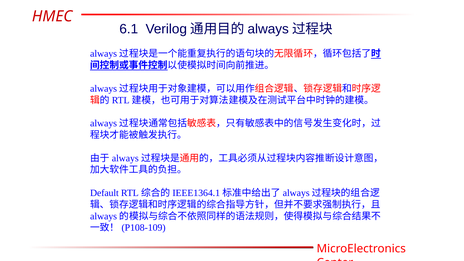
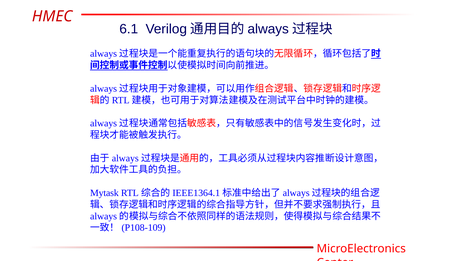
Default: Default -> Mytask (104, 193)
